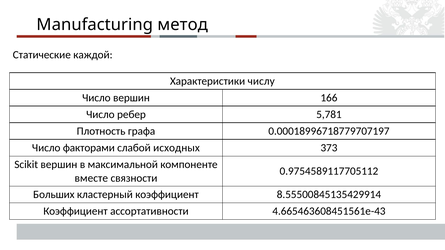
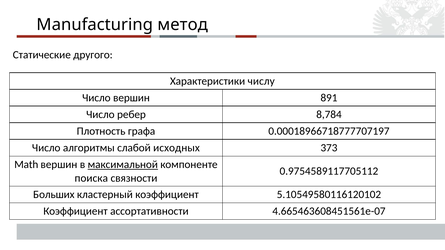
каждой: каждой -> другого (93, 55)
166: 166 -> 891 (329, 98)
5,781: 5,781 -> 8,784 (329, 115)
0.00018996718779707197: 0.00018996718779707197 -> 0.00018966718777707197 (329, 131)
факторами: факторами -> алгоритмы (89, 148)
Scikit: Scikit -> Math (26, 165)
максимальной underline: none -> present (123, 165)
вместе: вместе -> поиска (91, 178)
8.55500845135429914: 8.55500845135429914 -> 5.10549580116120102 (329, 195)
4.665463608451561e-43: 4.665463608451561e-43 -> 4.665463608451561e-07 (329, 212)
